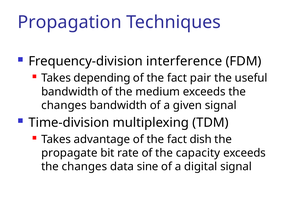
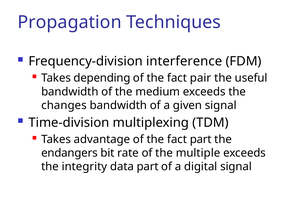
fact dish: dish -> part (201, 139)
propagate: propagate -> endangers (69, 153)
capacity: capacity -> multiple (198, 153)
changes: changes -> integrity (84, 167)
data sine: sine -> part (148, 167)
